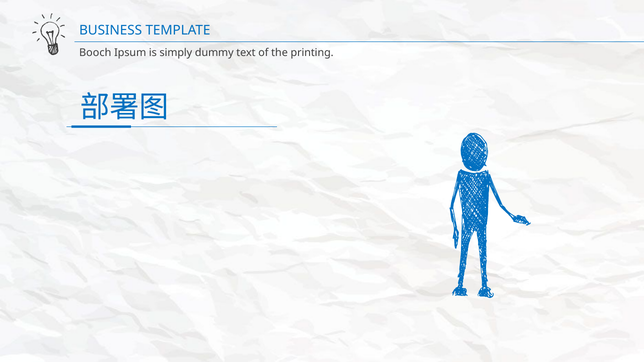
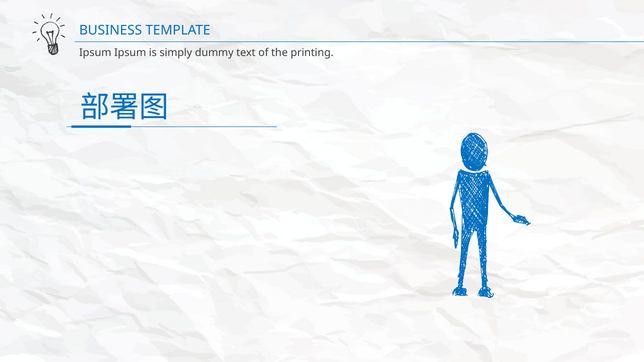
Booch: Booch -> Ipsum (95, 53)
